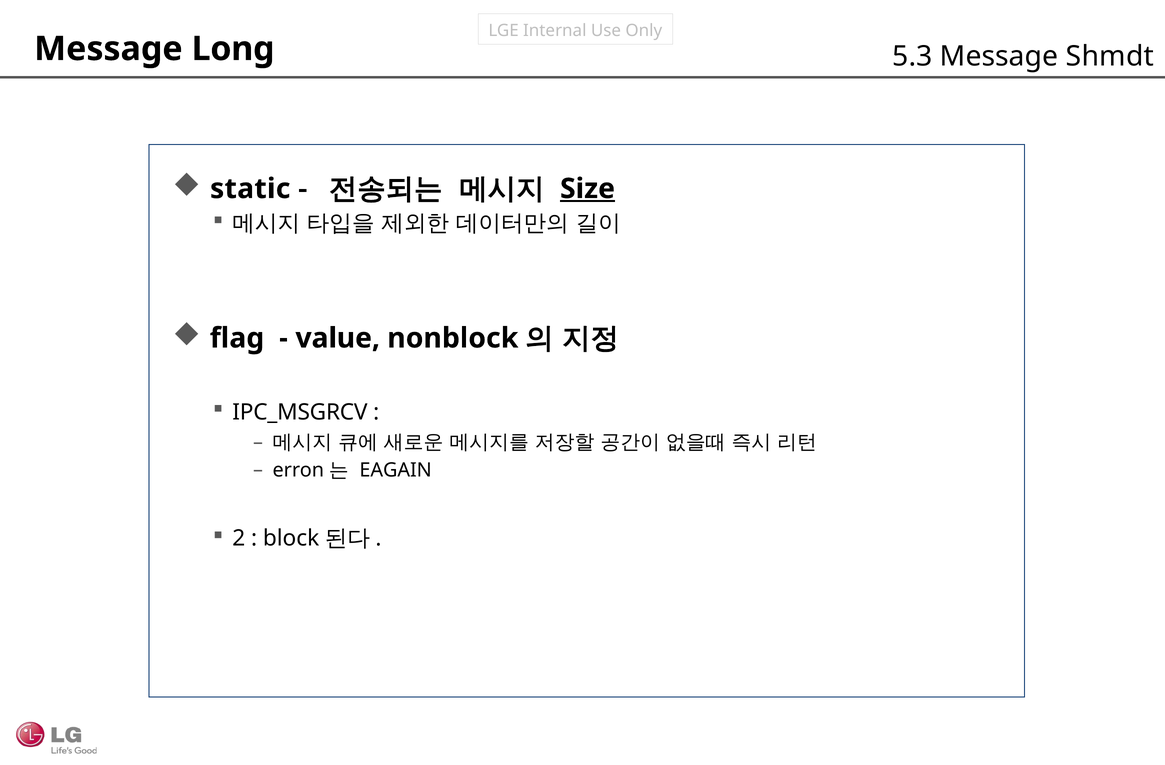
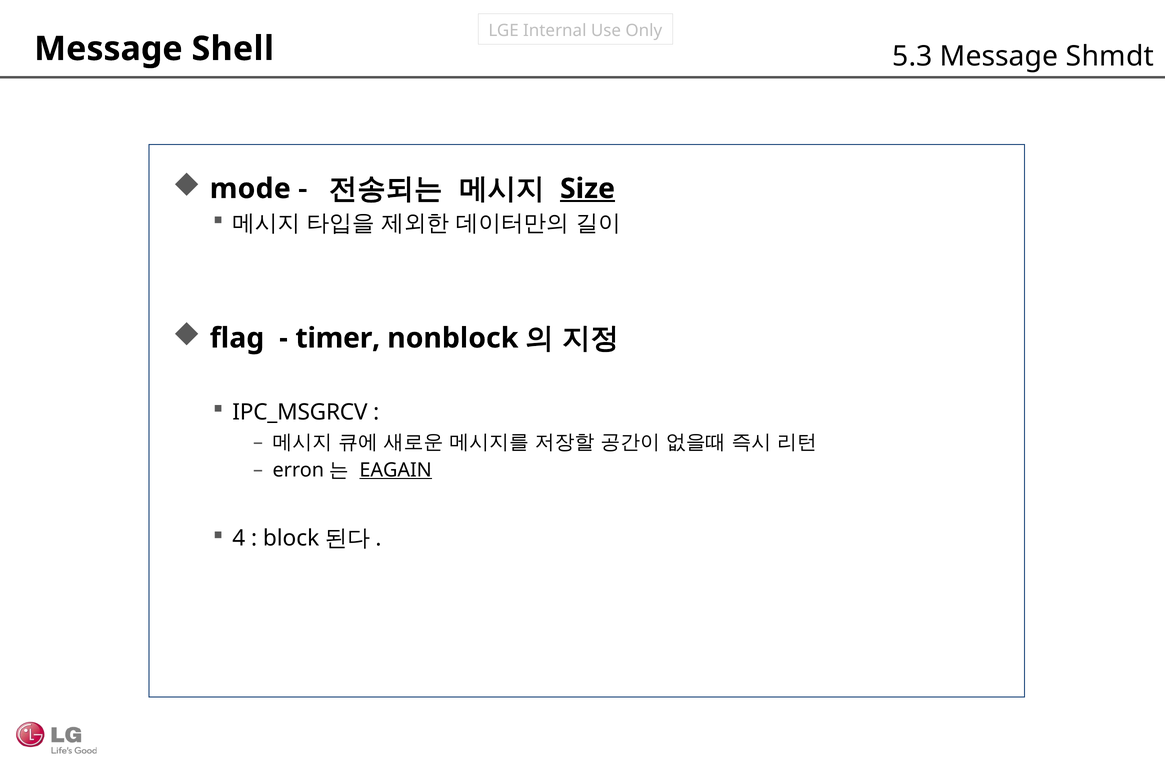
Long: Long -> Shell (233, 49)
static: static -> mode (250, 189)
value: value -> timer (338, 338)
EAGAIN underline: none -> present (396, 470)
2: 2 -> 4 (239, 539)
